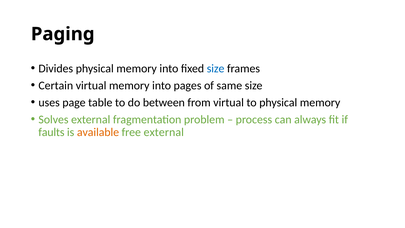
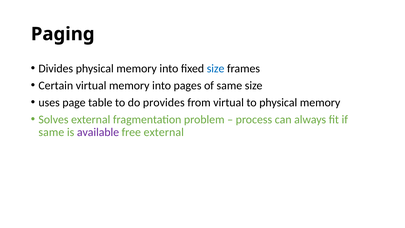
between: between -> provides (164, 102)
faults: faults -> same (51, 132)
available colour: orange -> purple (98, 132)
